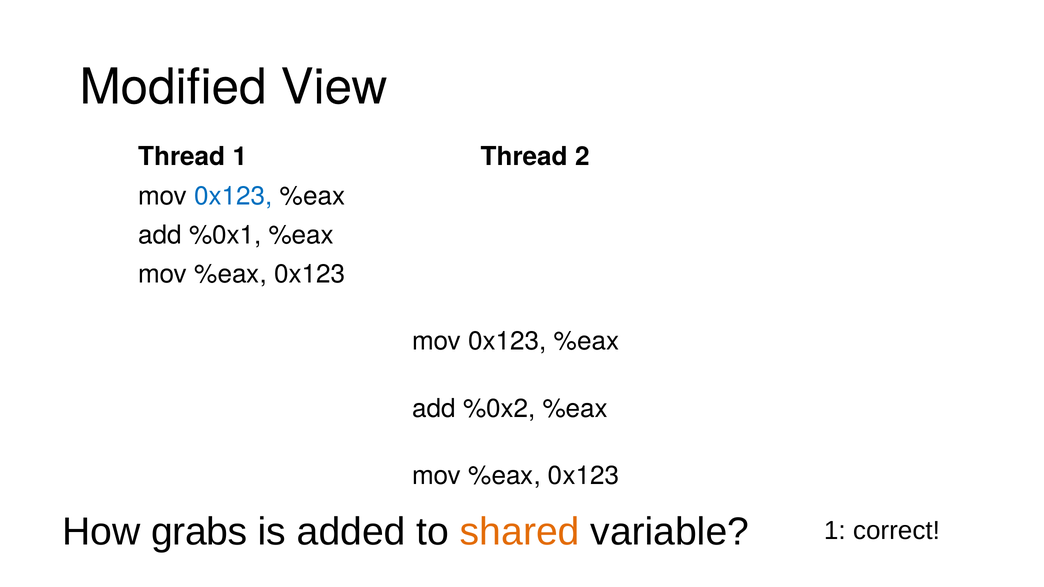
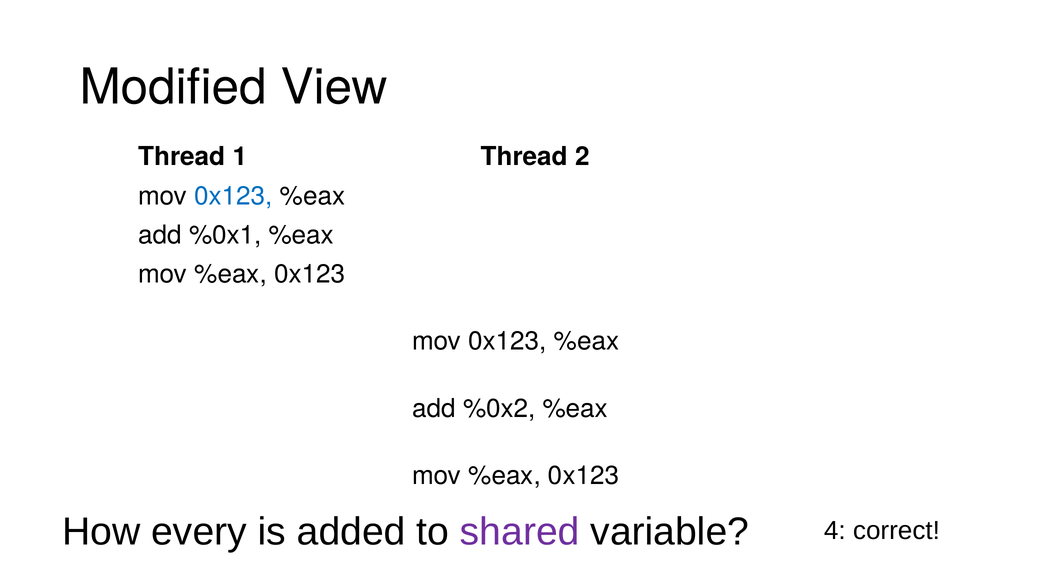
grabs: grabs -> every (199, 532)
shared colour: orange -> purple (520, 532)
variable 1: 1 -> 4 (835, 531)
